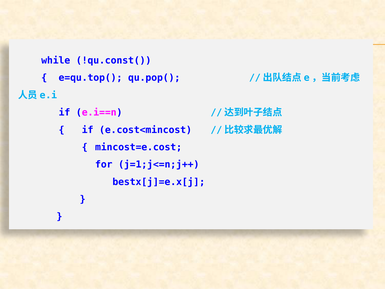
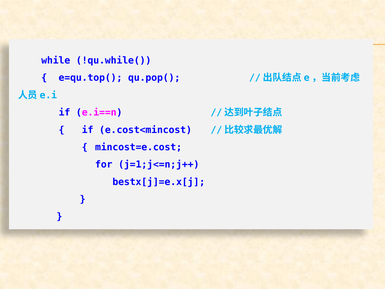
!qu.const(: !qu.const( -> !qu.while( (114, 60)
